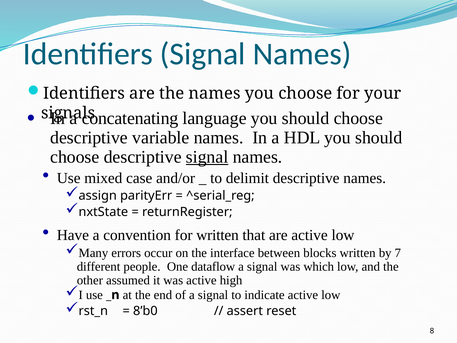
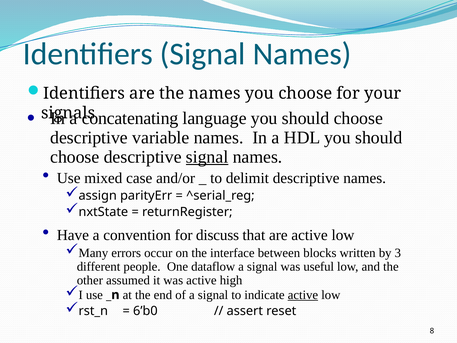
for written: written -> discuss (218, 235)
7: 7 -> 3 (398, 253)
which: which -> useful (319, 266)
active underline: none -> present (303, 295)
8’b0: 8’b0 -> 6’b0 (145, 311)
